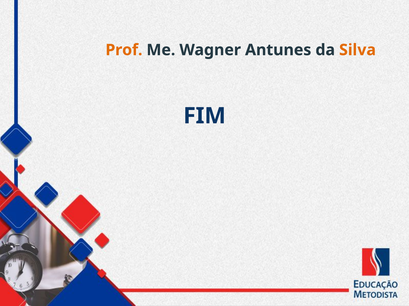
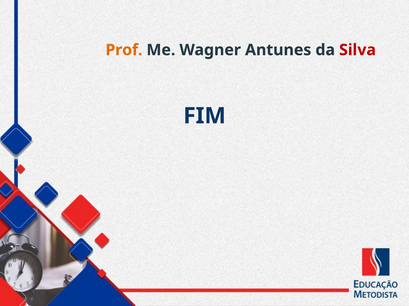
Silva colour: orange -> red (358, 50)
